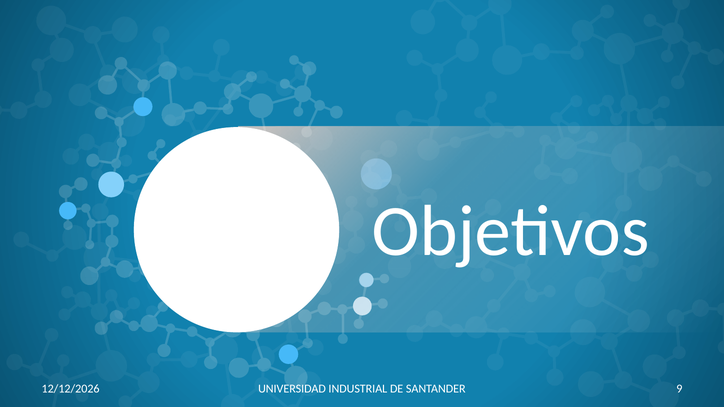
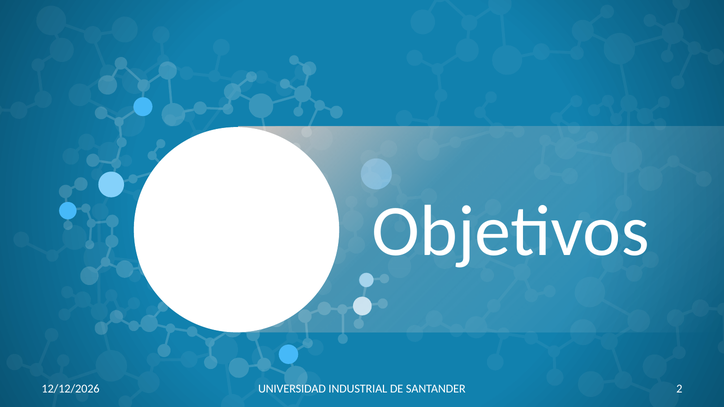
9: 9 -> 2 (679, 389)
